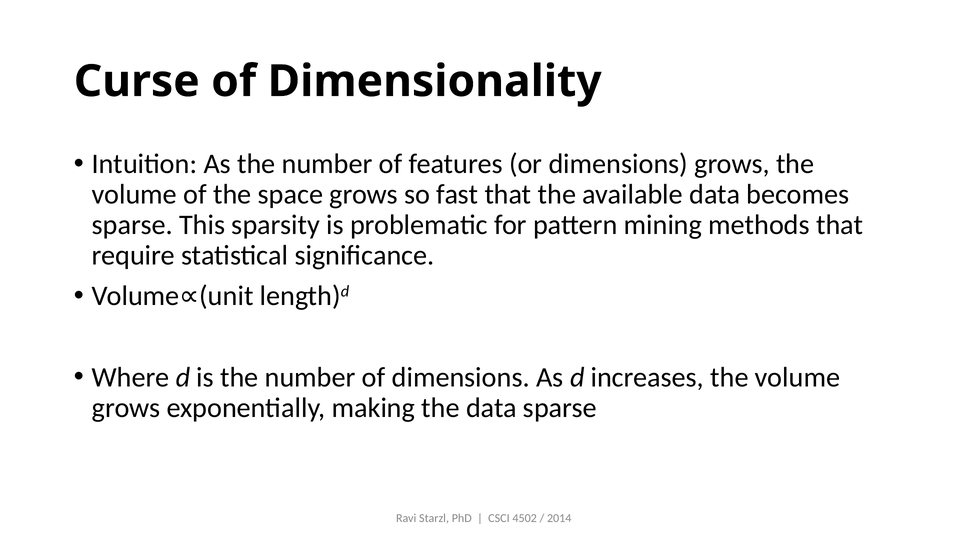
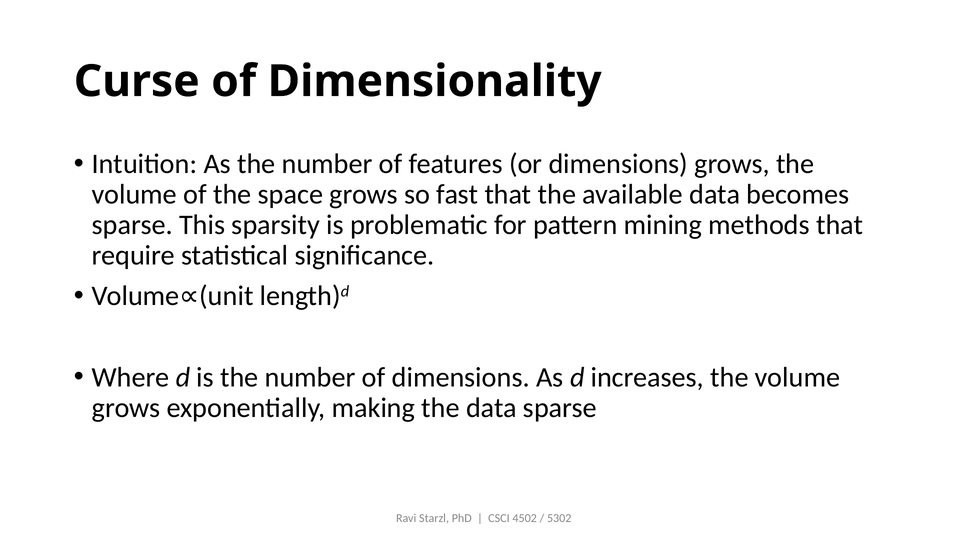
2014: 2014 -> 5302 (559, 518)
